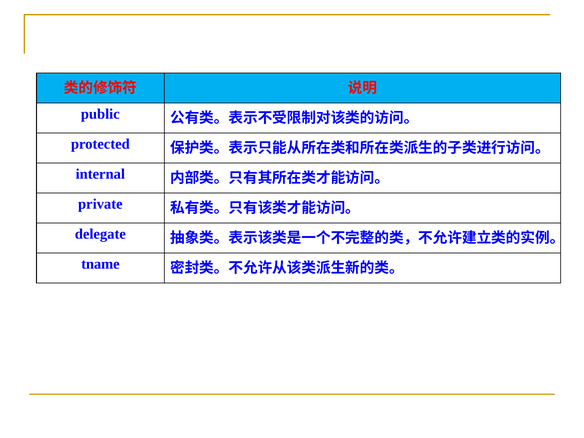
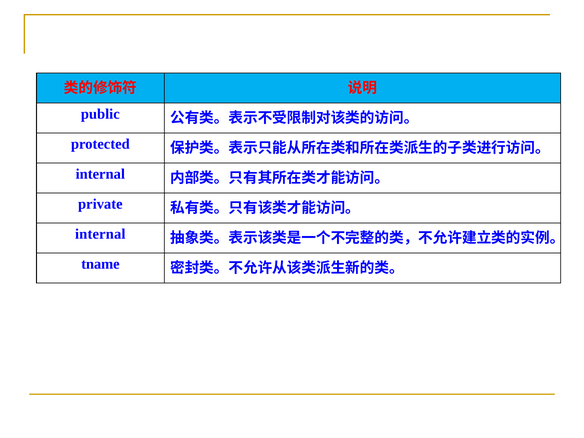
delegate: delegate -> internal (100, 234)
